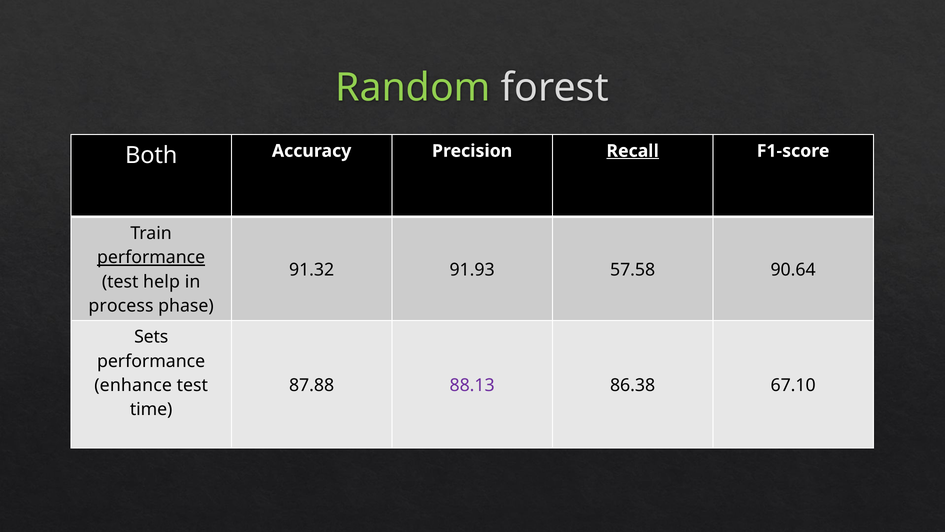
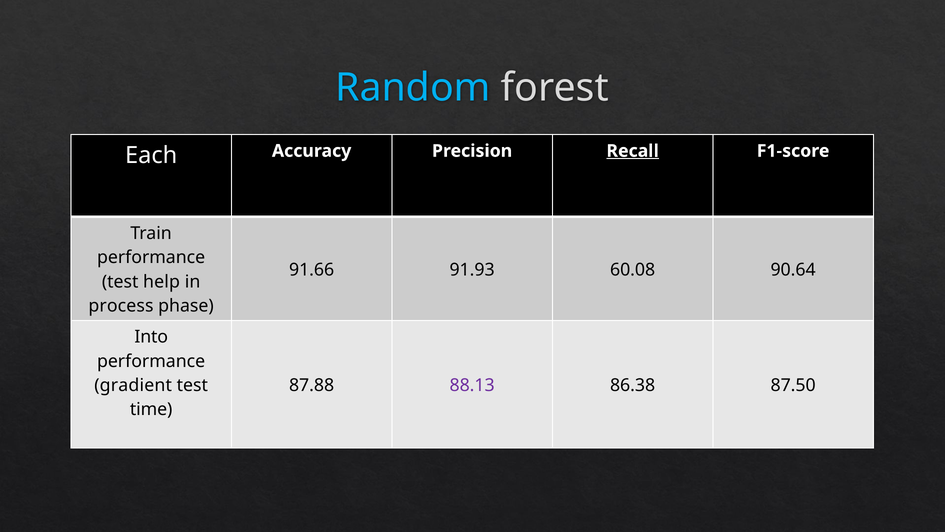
Random colour: light green -> light blue (413, 88)
Both: Both -> Each (151, 155)
performance underline: present -> none (151, 257)
91.32: 91.32 -> 91.66 (312, 269)
57.58: 57.58 -> 60.08 (633, 269)
Sets: Sets -> Into (151, 337)
enhance: enhance -> gradient (133, 385)
67.10: 67.10 -> 87.50 (793, 385)
